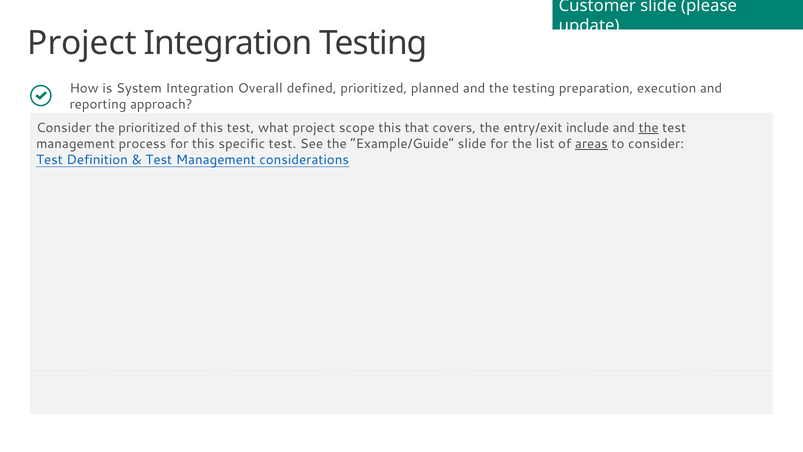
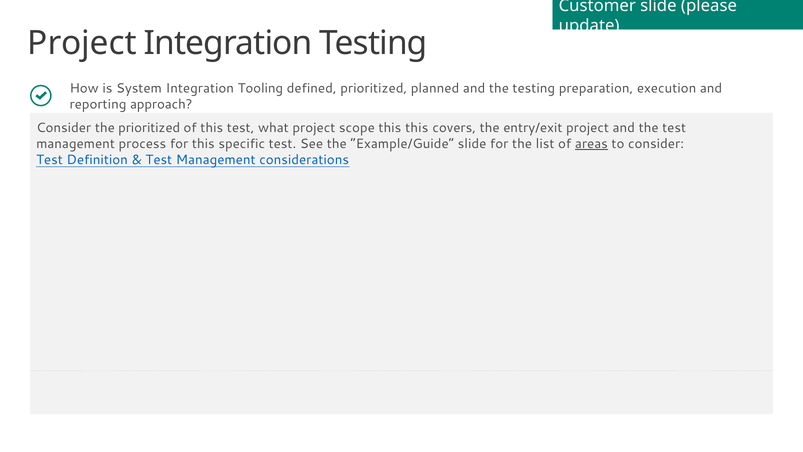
Overall: Overall -> Tooling (260, 88)
this that: that -> this (417, 128)
entry/exit include: include -> project (587, 128)
the underline: present -> none (649, 128)
